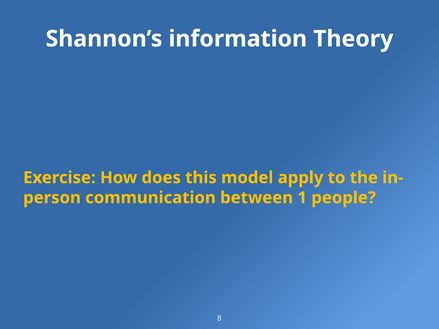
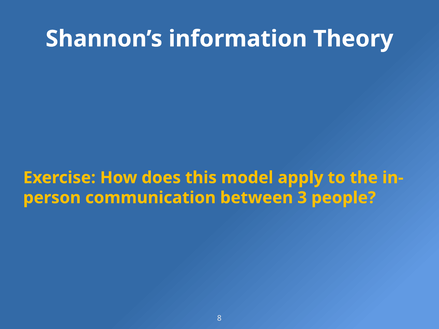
1: 1 -> 3 (302, 198)
